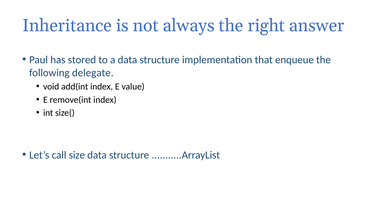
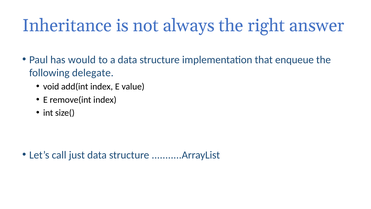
stored: stored -> would (82, 60)
size: size -> just (77, 155)
